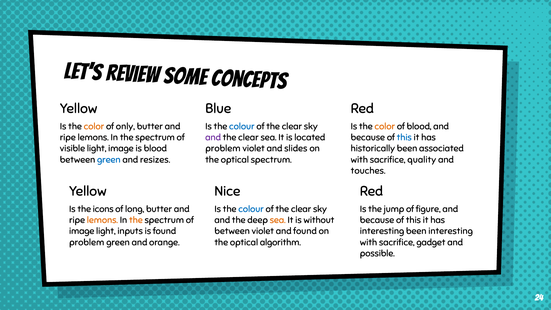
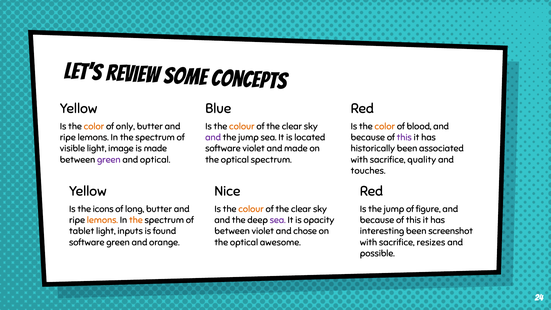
colour colour: blue -> orange (242, 127)
clear: clear -> jump (248, 138)
this colour: blue -> purple (404, 138)
is blood: blood -> made (155, 149)
problem: problem -> software (223, 149)
and slides: slides -> made (296, 149)
green colour: blue -> purple (109, 160)
and resizes: resizes -> optical (155, 160)
colour colour: blue -> orange (251, 209)
sea colour: orange -> purple (278, 220)
without: without -> opacity (319, 220)
image: image -> tablet (82, 231)
and found: found -> chose (305, 231)
been interesting: interesting -> screenshot (451, 231)
problem: problem -> software (87, 242)
algorithm: algorithm -> awesome (280, 242)
gadget: gadget -> resizes (431, 242)
